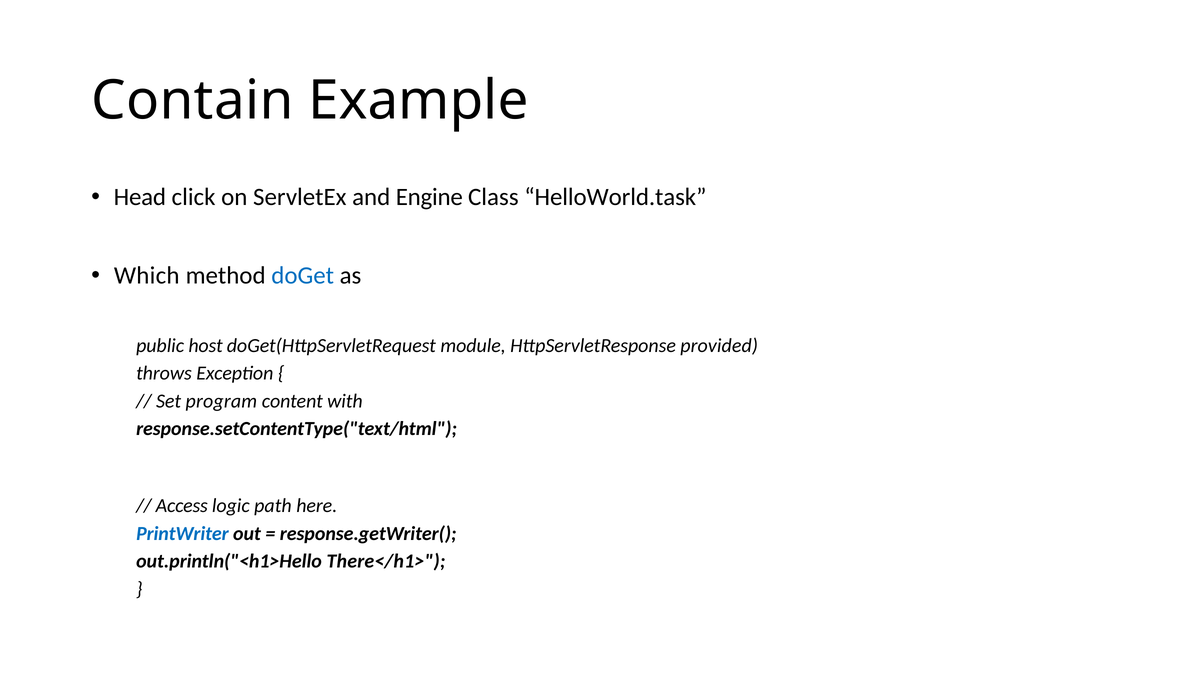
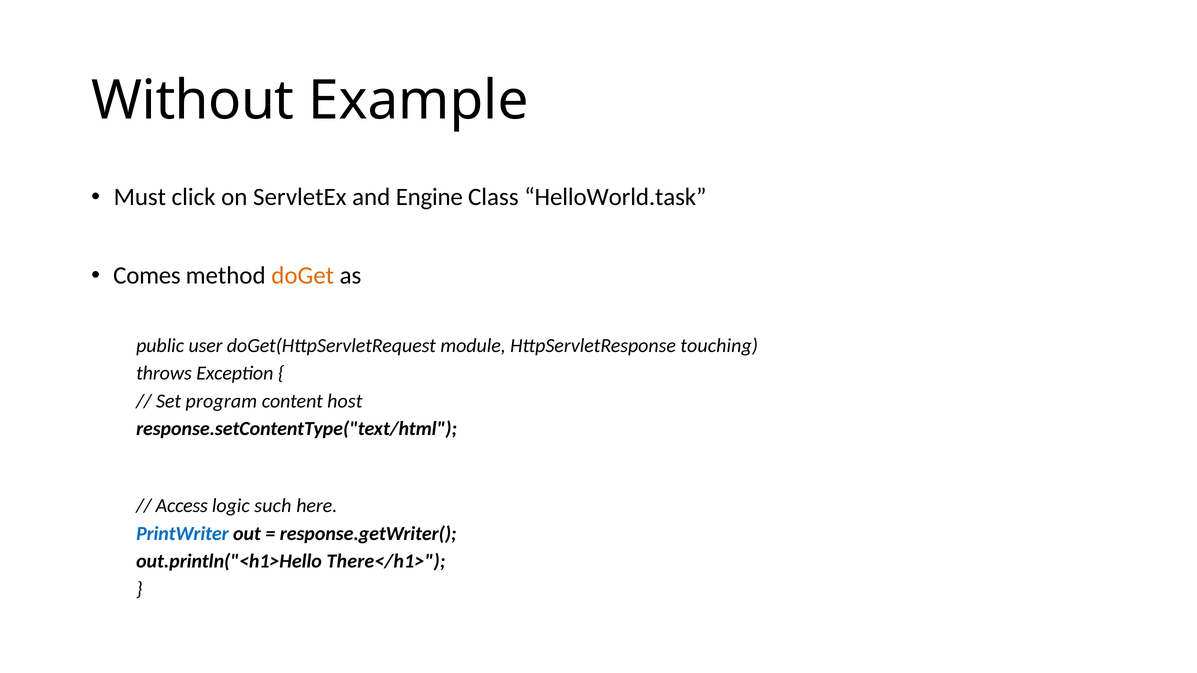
Contain: Contain -> Without (193, 101)
Head: Head -> Must (140, 197)
Which: Which -> Comes (147, 276)
doGet colour: blue -> orange (303, 276)
host: host -> user (206, 346)
provided: provided -> touching (719, 346)
with: with -> host (345, 401)
path: path -> such (273, 506)
